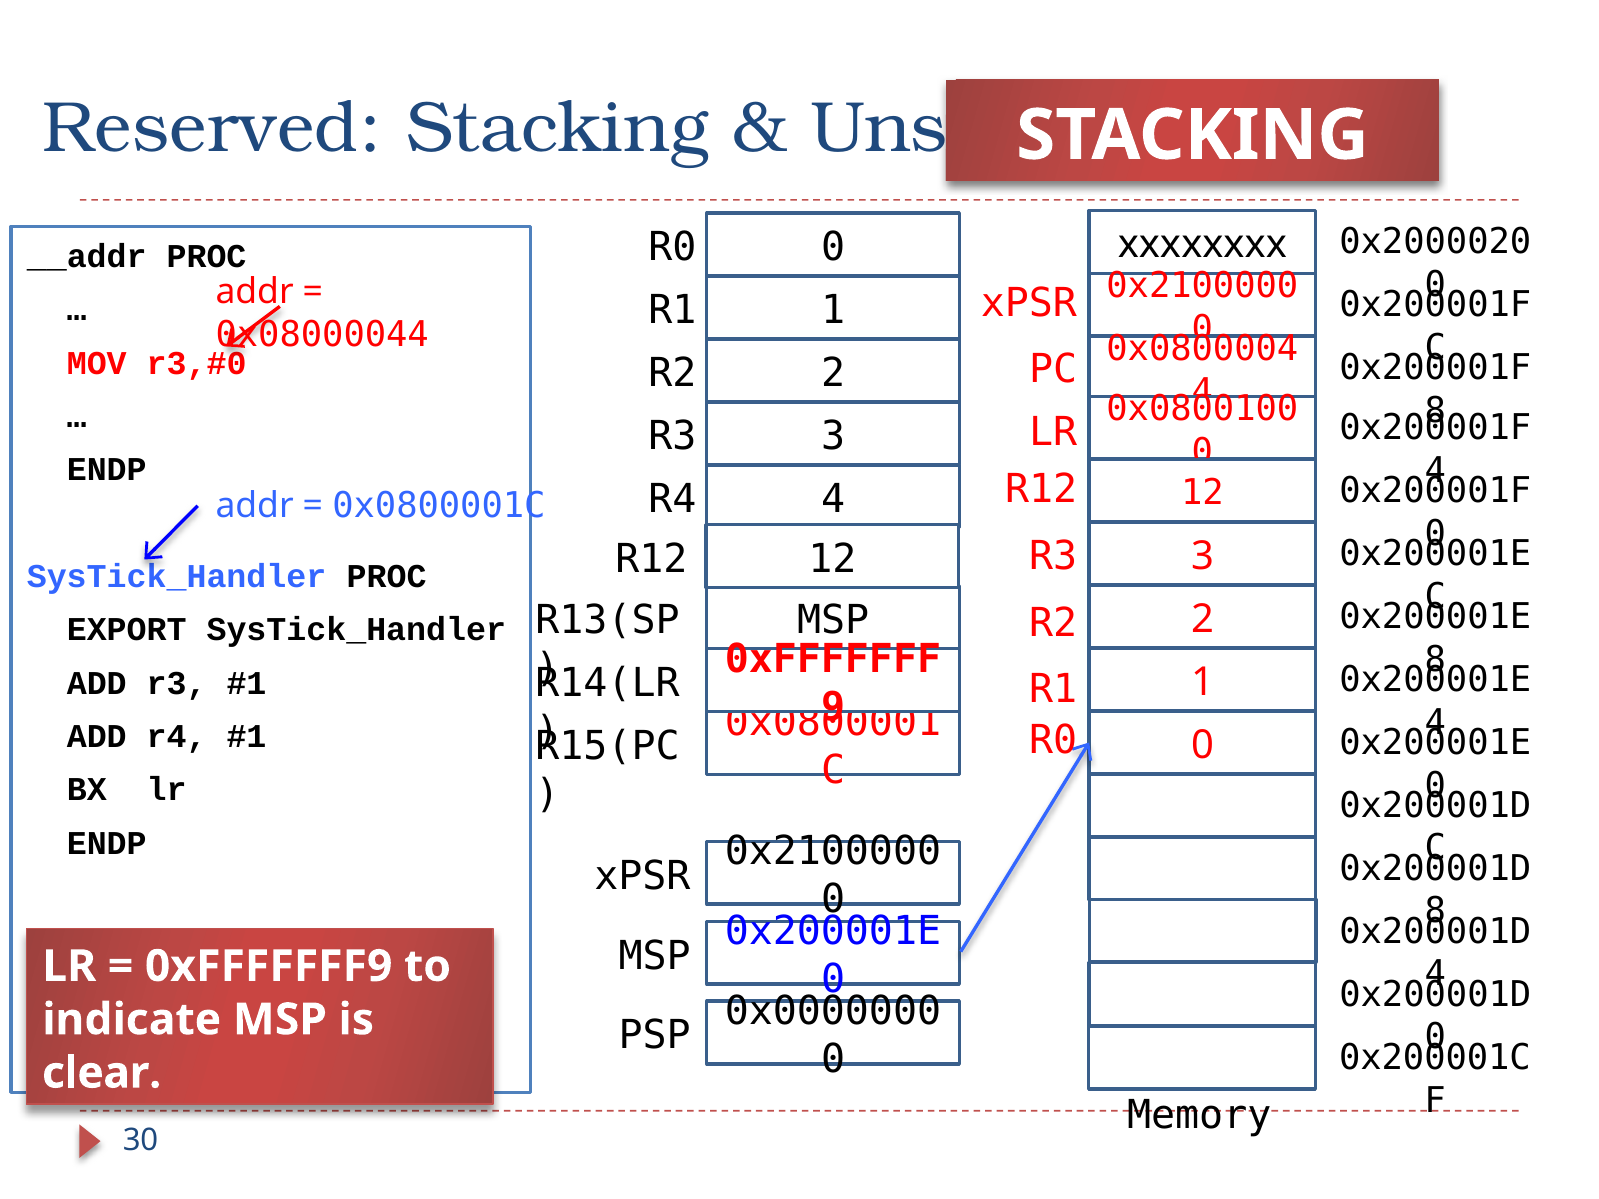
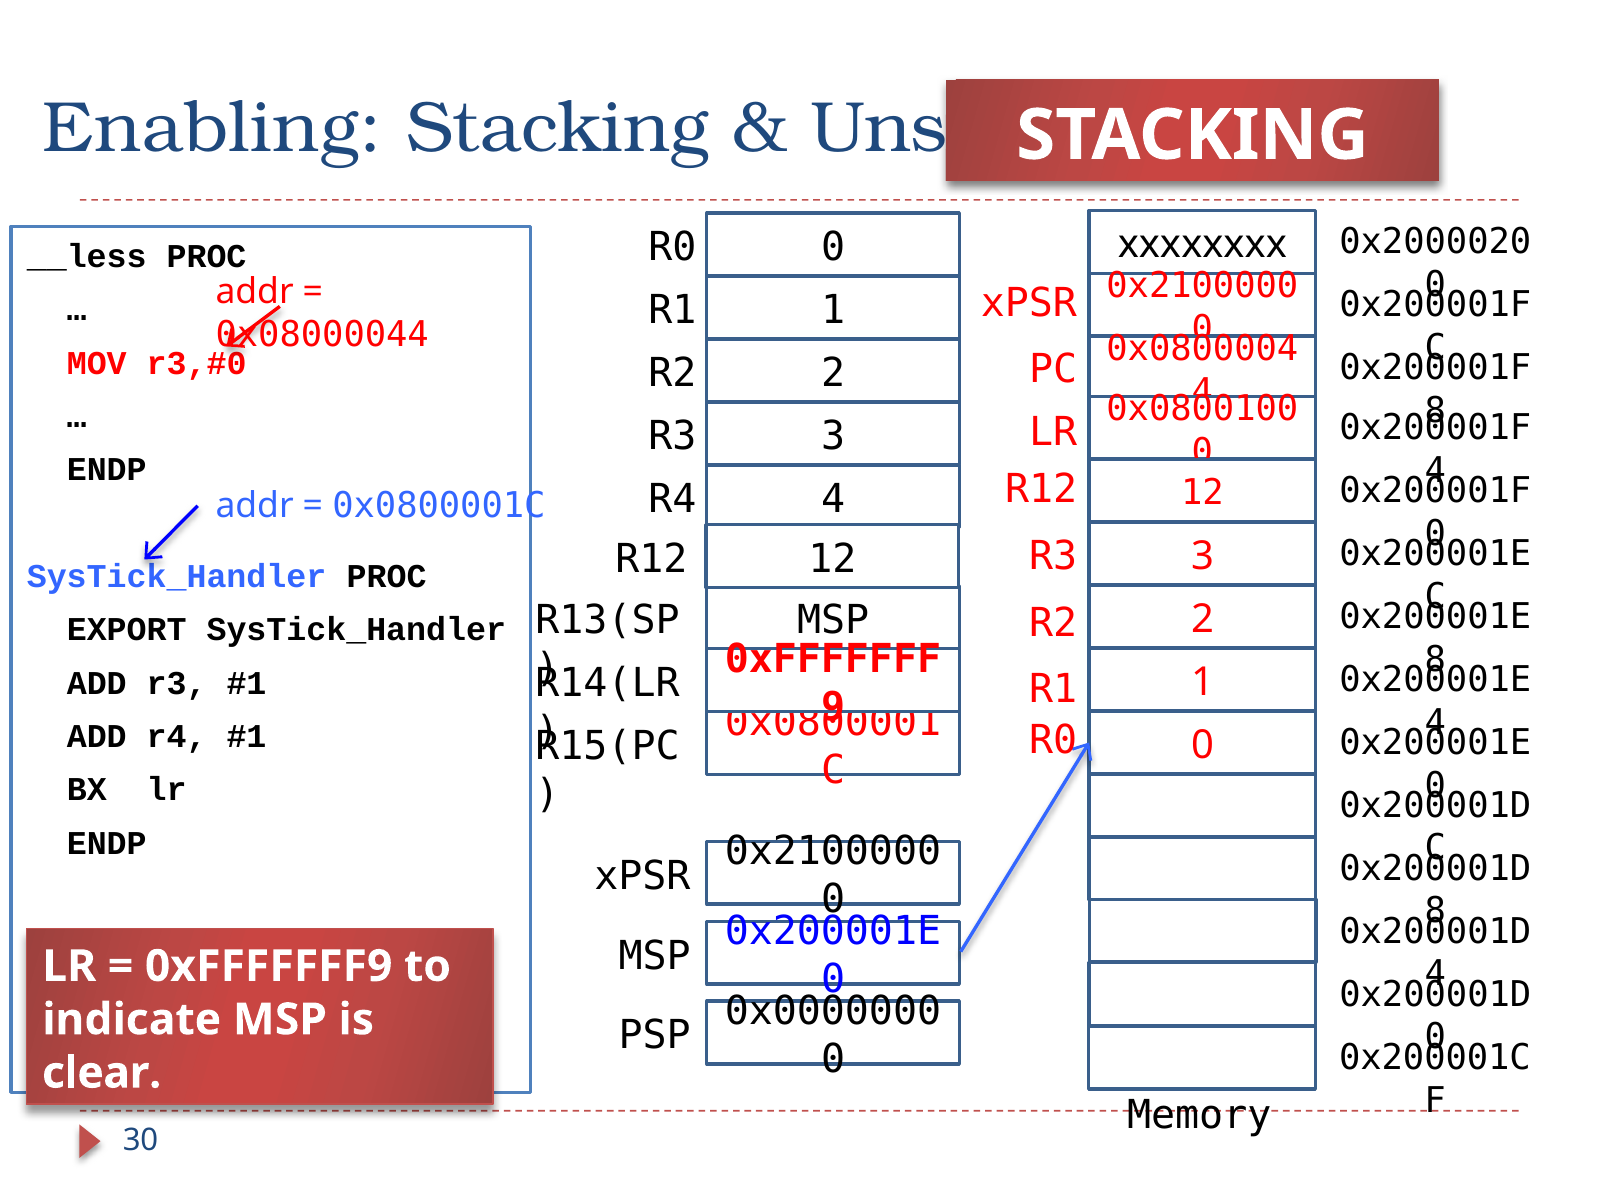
Reserved: Reserved -> Enabling (213, 128)
__addr: __addr -> __less (87, 257)
